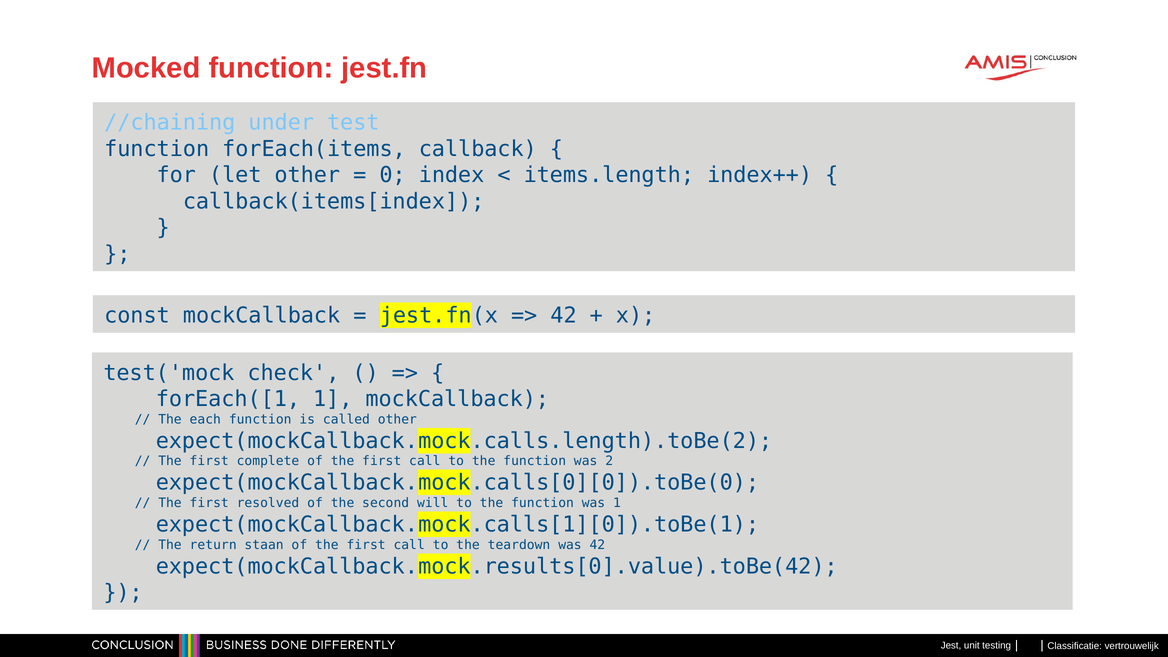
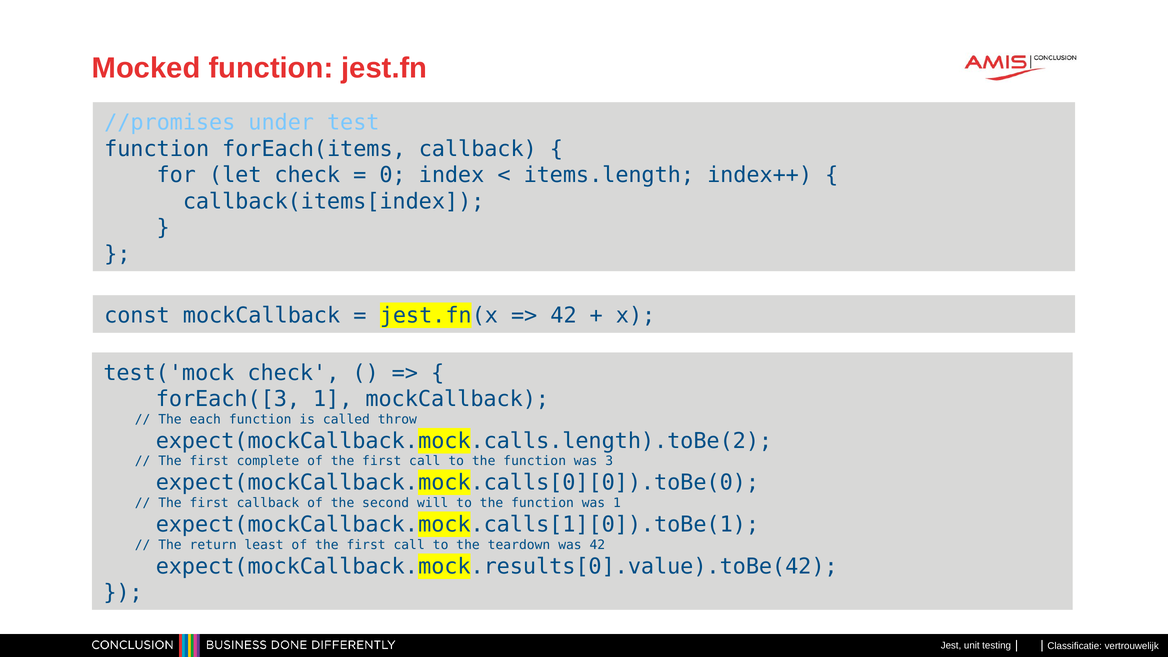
//chaining: //chaining -> //promises (170, 123)
let other: other -> check (307, 175)
forEach([1: forEach([1 -> forEach([3 (228, 399)
called other: other -> throw (397, 419)
2: 2 -> 3 (609, 461)
first resolved: resolved -> callback (268, 503)
staan: staan -> least (264, 545)
